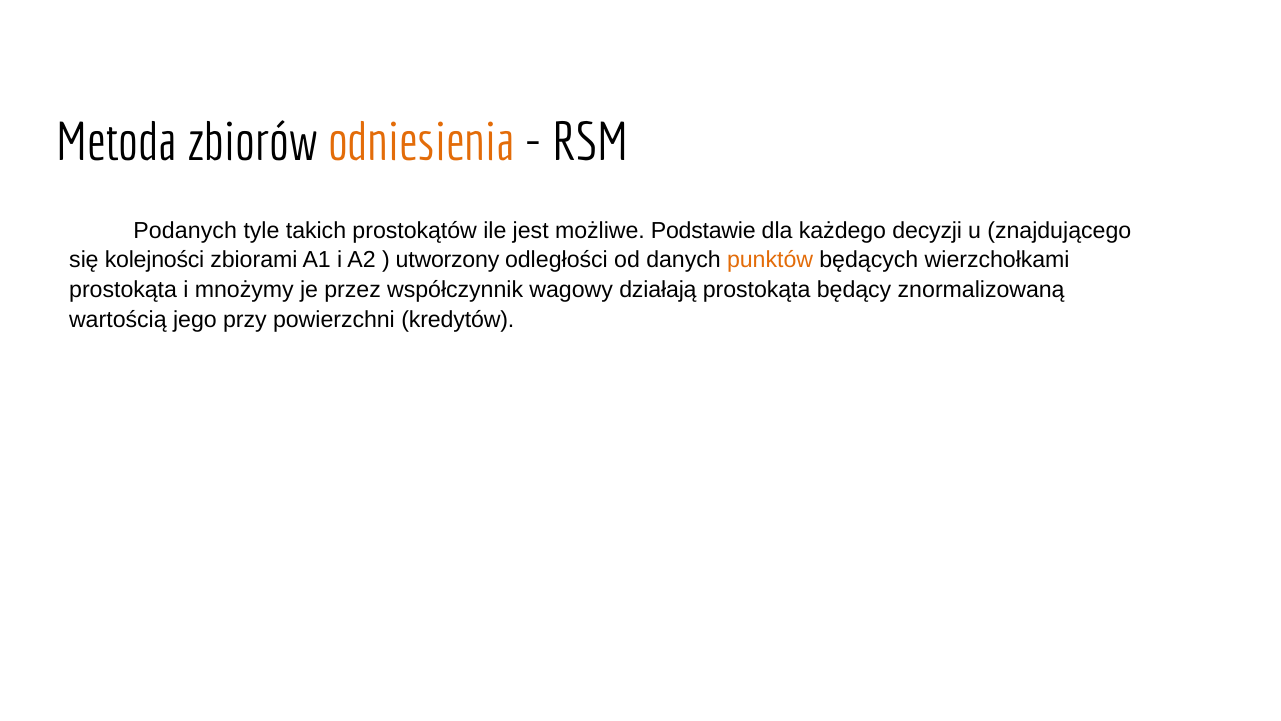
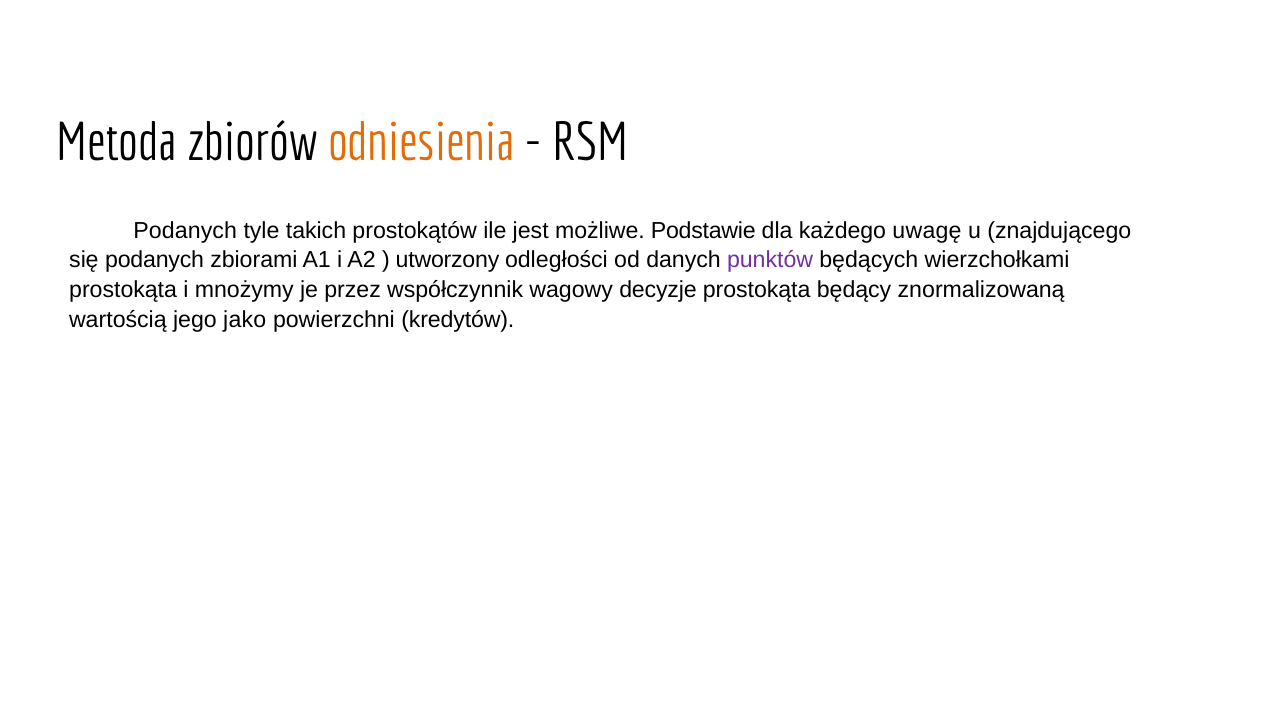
decyzji: decyzji -> uwagę (927, 230)
się kolejności: kolejności -> podanych (155, 260)
punktów colour: orange -> purple (770, 260)
działają: działają -> decyzje (658, 290)
przy: przy -> jako (245, 319)
